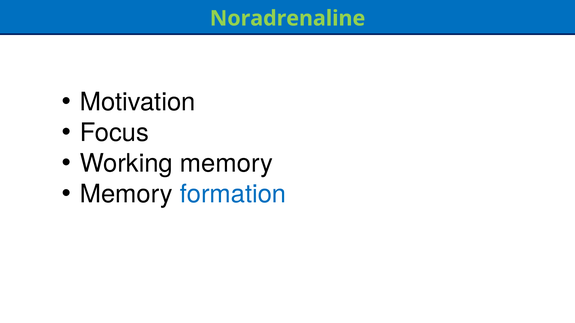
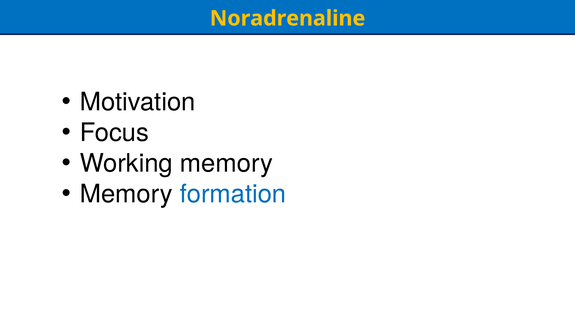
Noradrenaline colour: light green -> yellow (288, 18)
